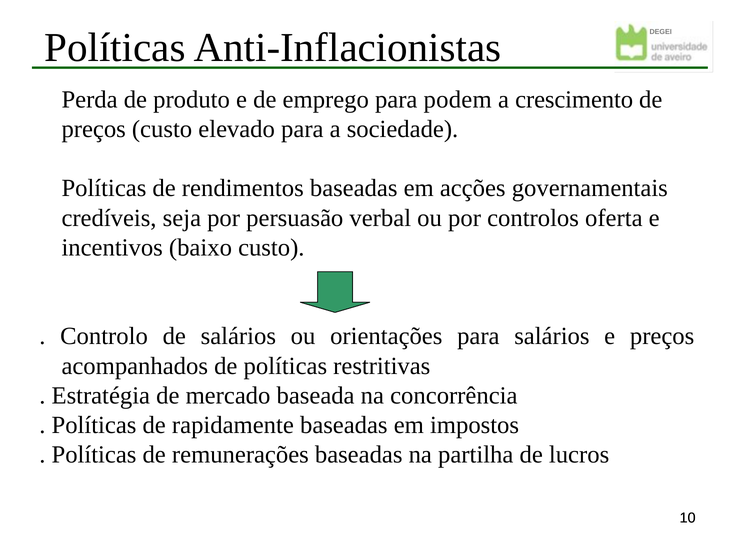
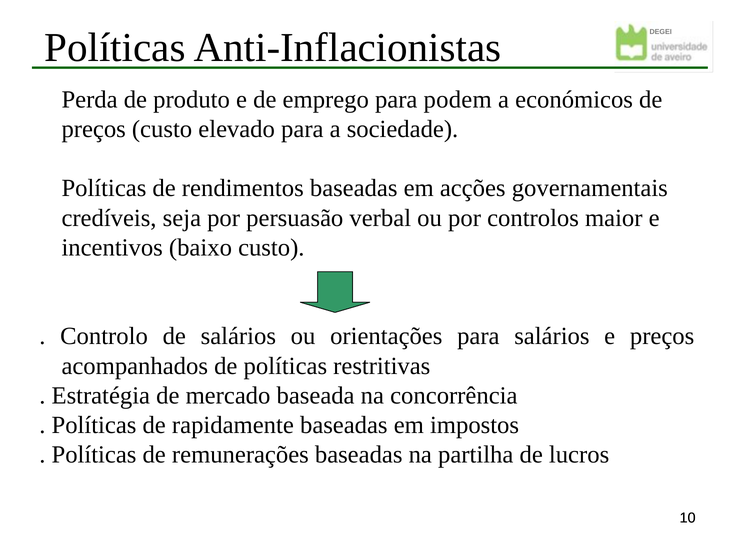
crescimento: crescimento -> económicos (574, 100)
oferta: oferta -> maior (614, 218)
